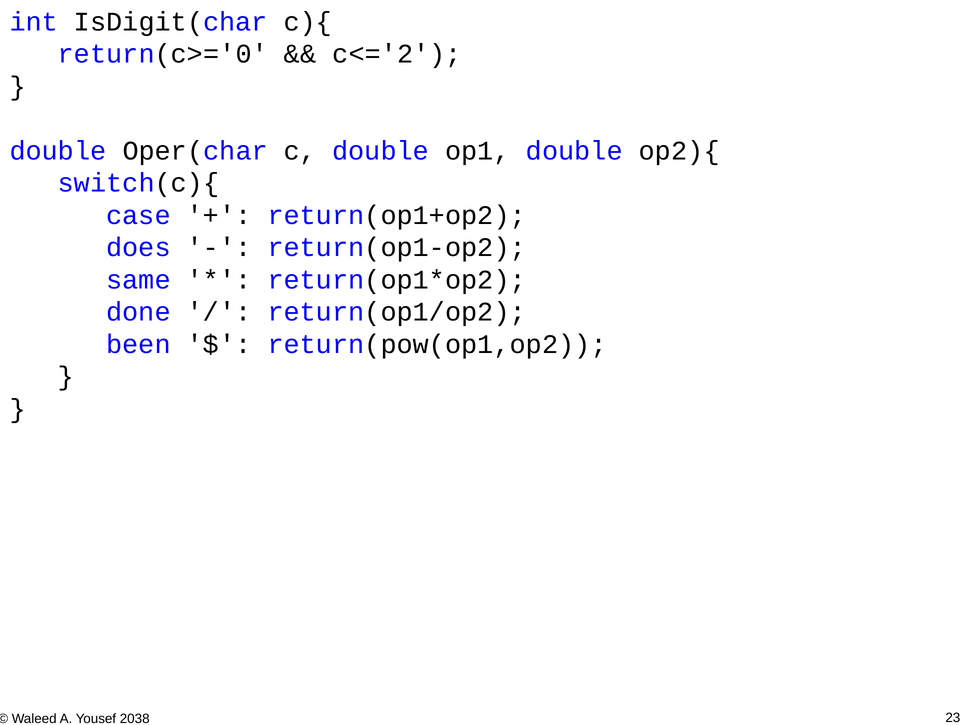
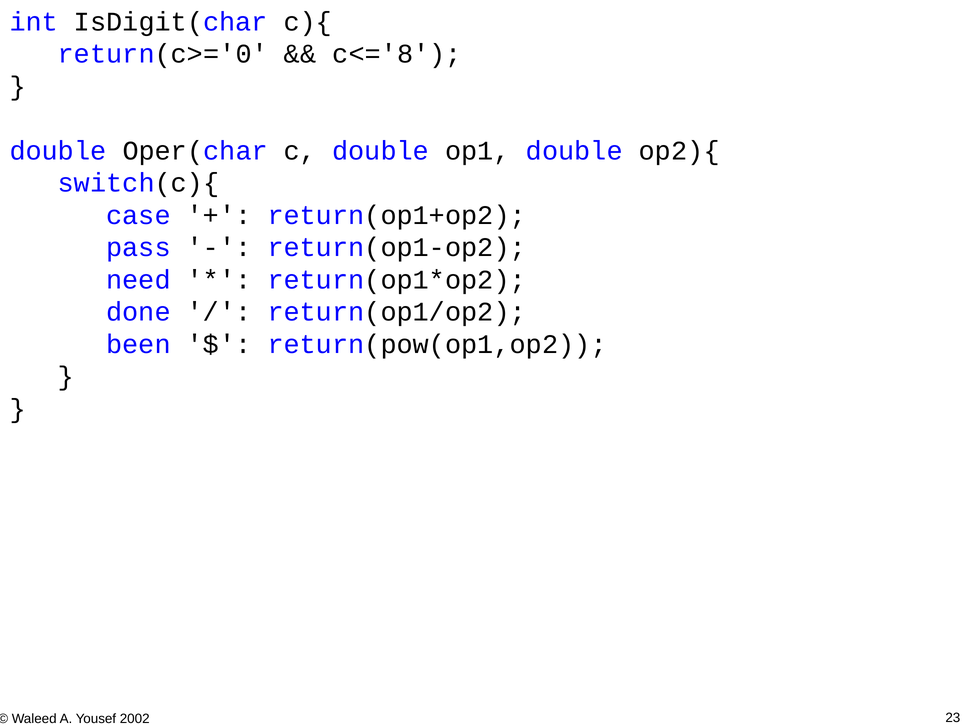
c<='2: c<='2 -> c<='8 (397, 54)
does: does -> pass (138, 248)
same: same -> need (138, 280)
2038: 2038 -> 2002 (135, 719)
